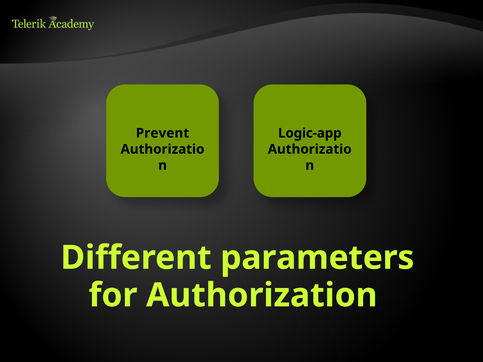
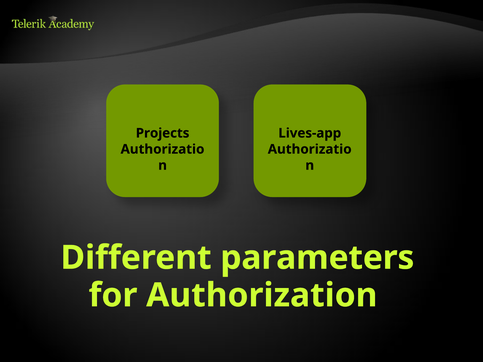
Prevent: Prevent -> Projects (163, 133)
Logic-app: Logic-app -> Lives-app (310, 133)
